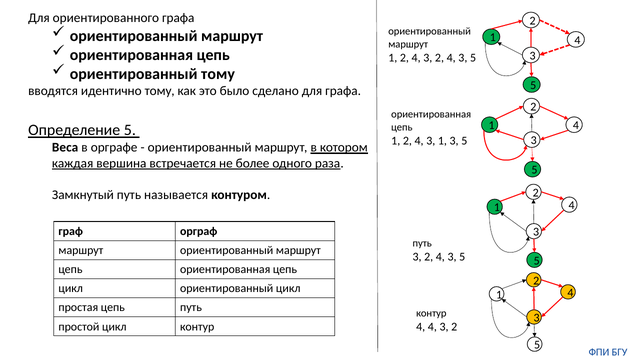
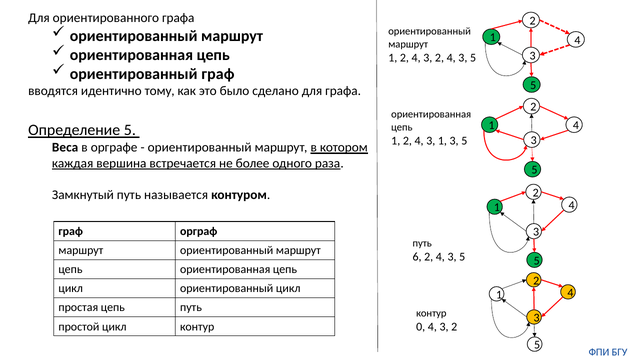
ориентированный тому: тому -> граф (218, 74)
3: 3 -> 6 (417, 257)
4: 4 -> 0 (421, 327)
